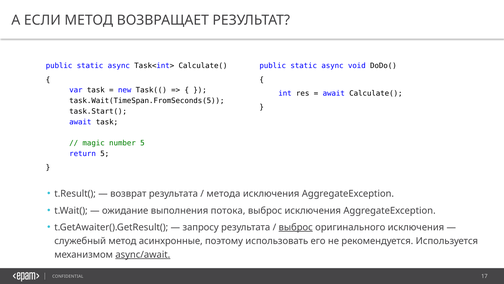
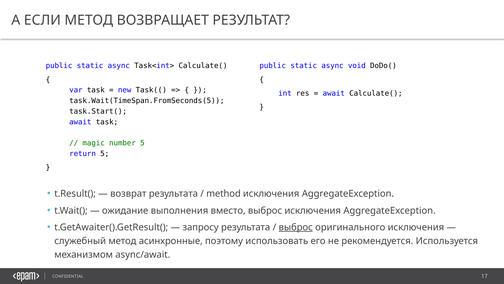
метода: метода -> method (223, 193)
потока: потока -> вместо (228, 210)
async/await underline: present -> none (143, 254)
